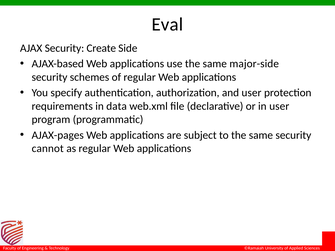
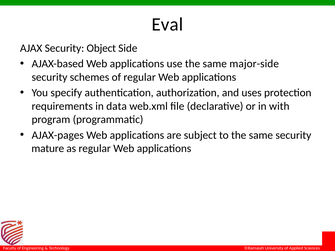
Create: Create -> Object (101, 48)
and user: user -> uses (252, 93)
in user: user -> with (279, 106)
cannot: cannot -> mature (48, 149)
